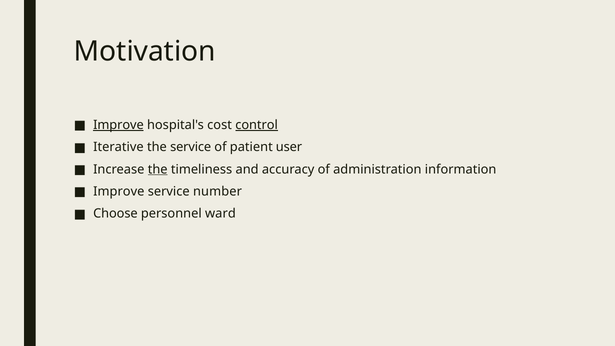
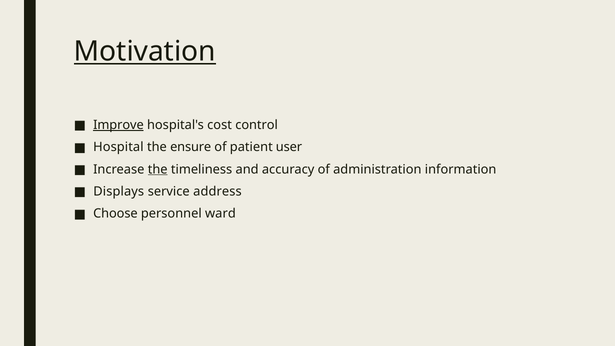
Motivation underline: none -> present (145, 52)
control underline: present -> none (257, 125)
Iterative: Iterative -> Hospital (118, 147)
the service: service -> ensure (191, 147)
Improve: Improve -> Displays (119, 191)
number: number -> address (217, 191)
